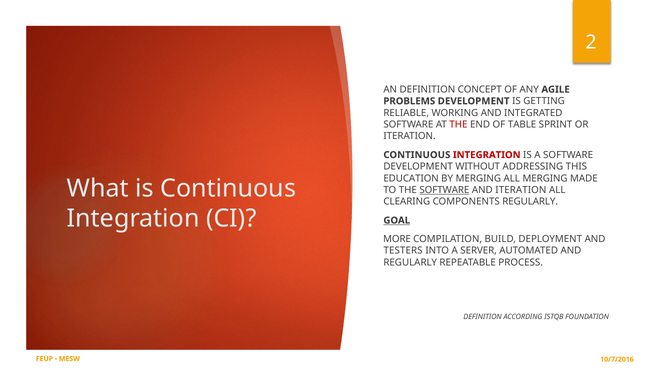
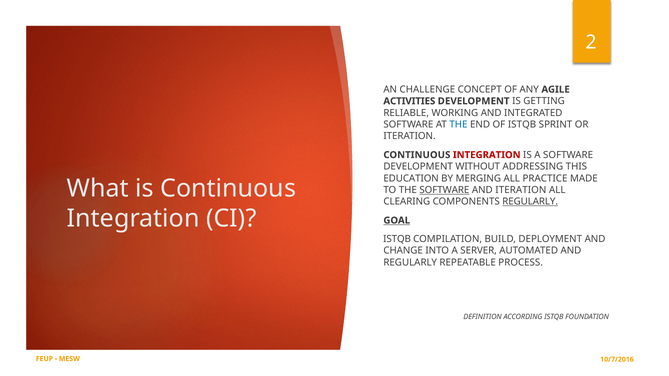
AN DEFINITION: DEFINITION -> CHALLENGE (427, 89)
PROBLEMS: PROBLEMS -> ACTIVITIES (409, 101)
THE colour: red -> blue (458, 125)
OF TABLE: TABLE -> ISTQB (522, 125)
ALL MERGING: MERGING -> PRACTICE (545, 178)
REGULARLY underline: none -> present (530, 202)
MORE: MORE -> ISTQB (397, 239)
TESTERS: TESTERS -> CHANGE (403, 251)
